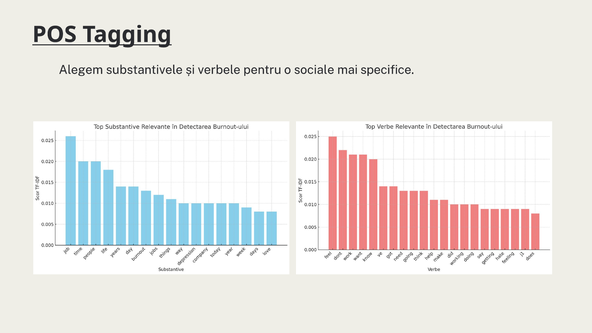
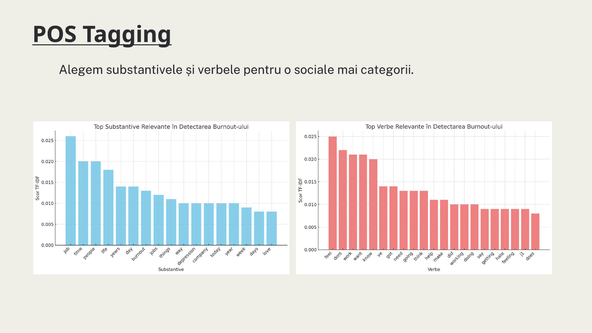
specifice: specifice -> categorii (387, 70)
